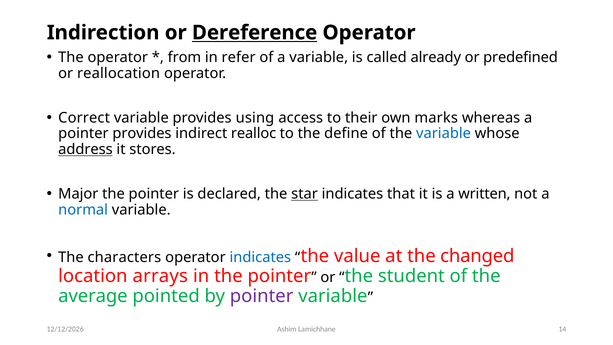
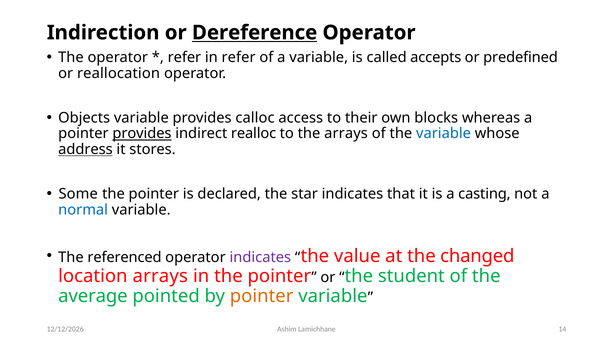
from: from -> refer (184, 57)
already: already -> accepts (436, 57)
Correct: Correct -> Objects (84, 118)
using: using -> calloc (255, 118)
marks: marks -> blocks (436, 118)
provides underline: none -> present (142, 133)
the define: define -> arrays (346, 133)
Major: Major -> Some (78, 194)
star underline: present -> none (305, 194)
written: written -> casting (484, 194)
characters: characters -> referenced (125, 257)
indicates colour: blue -> purple (260, 257)
pointer colour: purple -> orange (262, 296)
